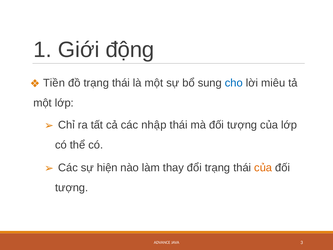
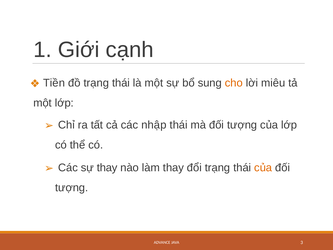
động: động -> cạnh (130, 50)
cho colour: blue -> orange (234, 83)
sự hiện: hiện -> thay (107, 168)
